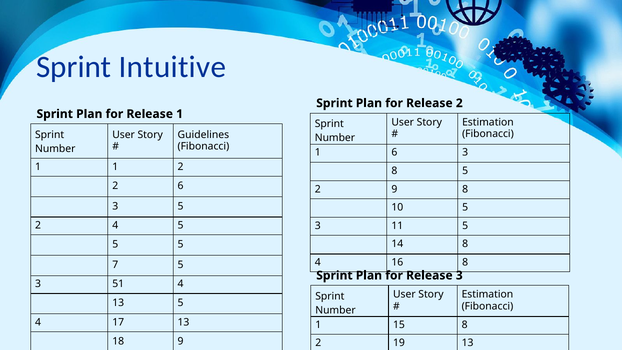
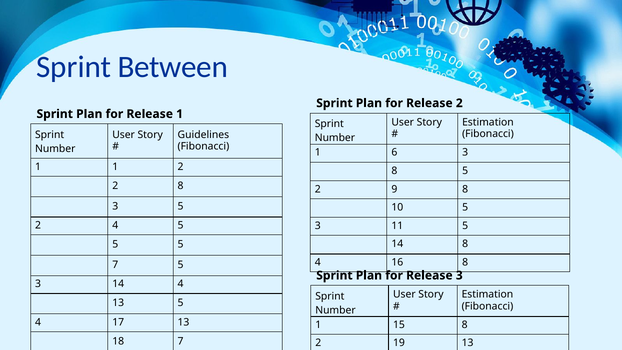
Intuitive: Intuitive -> Between (173, 67)
2 6: 6 -> 8 (181, 186)
3 51: 51 -> 14 (118, 284)
18 9: 9 -> 7 (181, 341)
